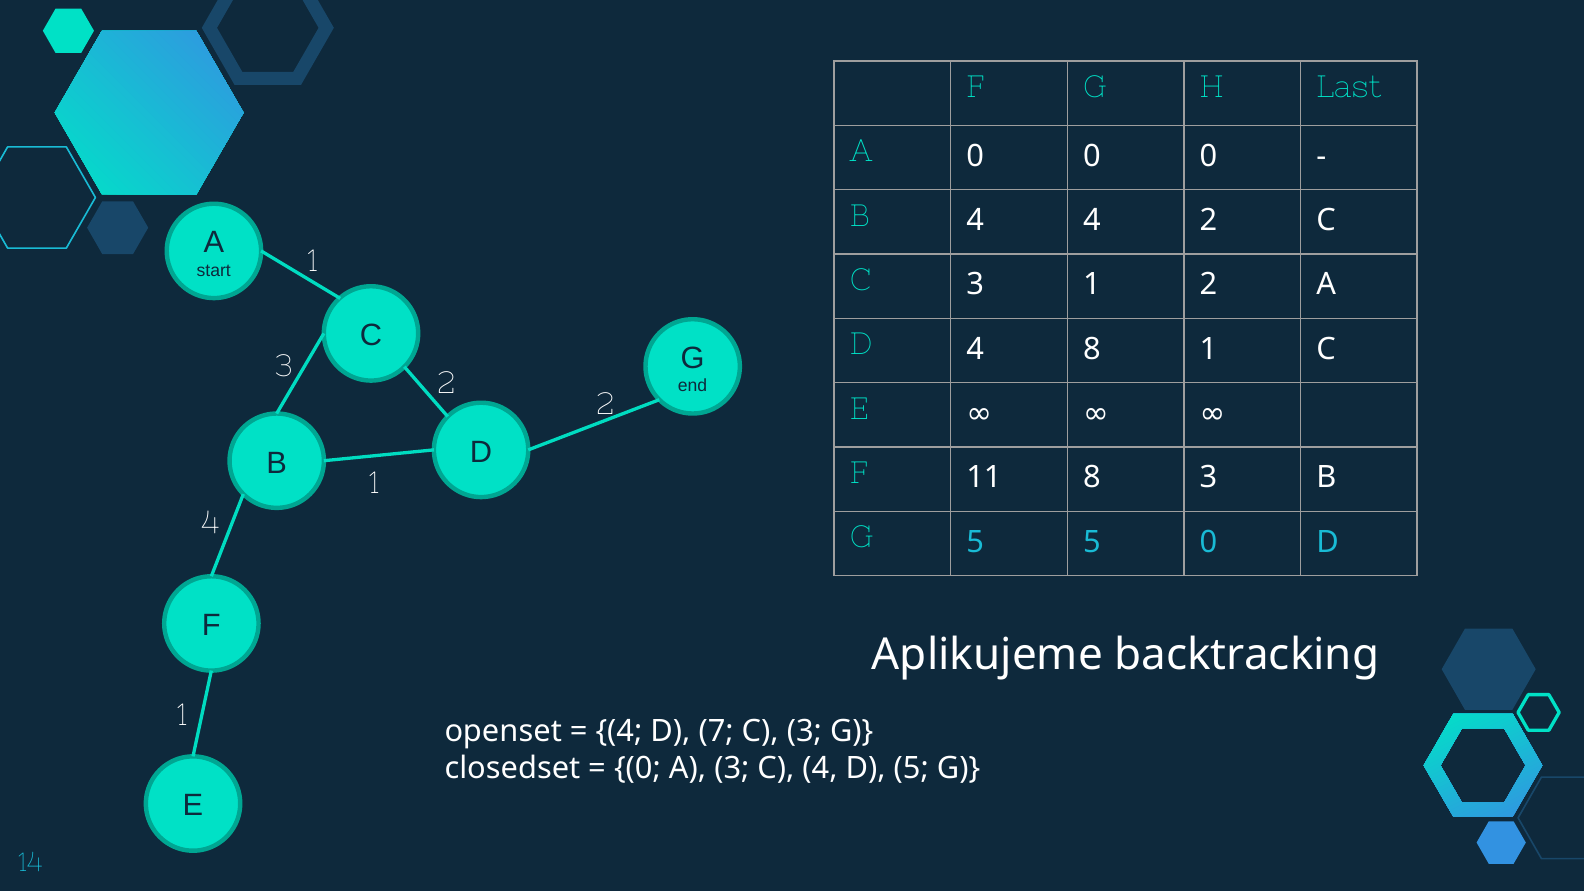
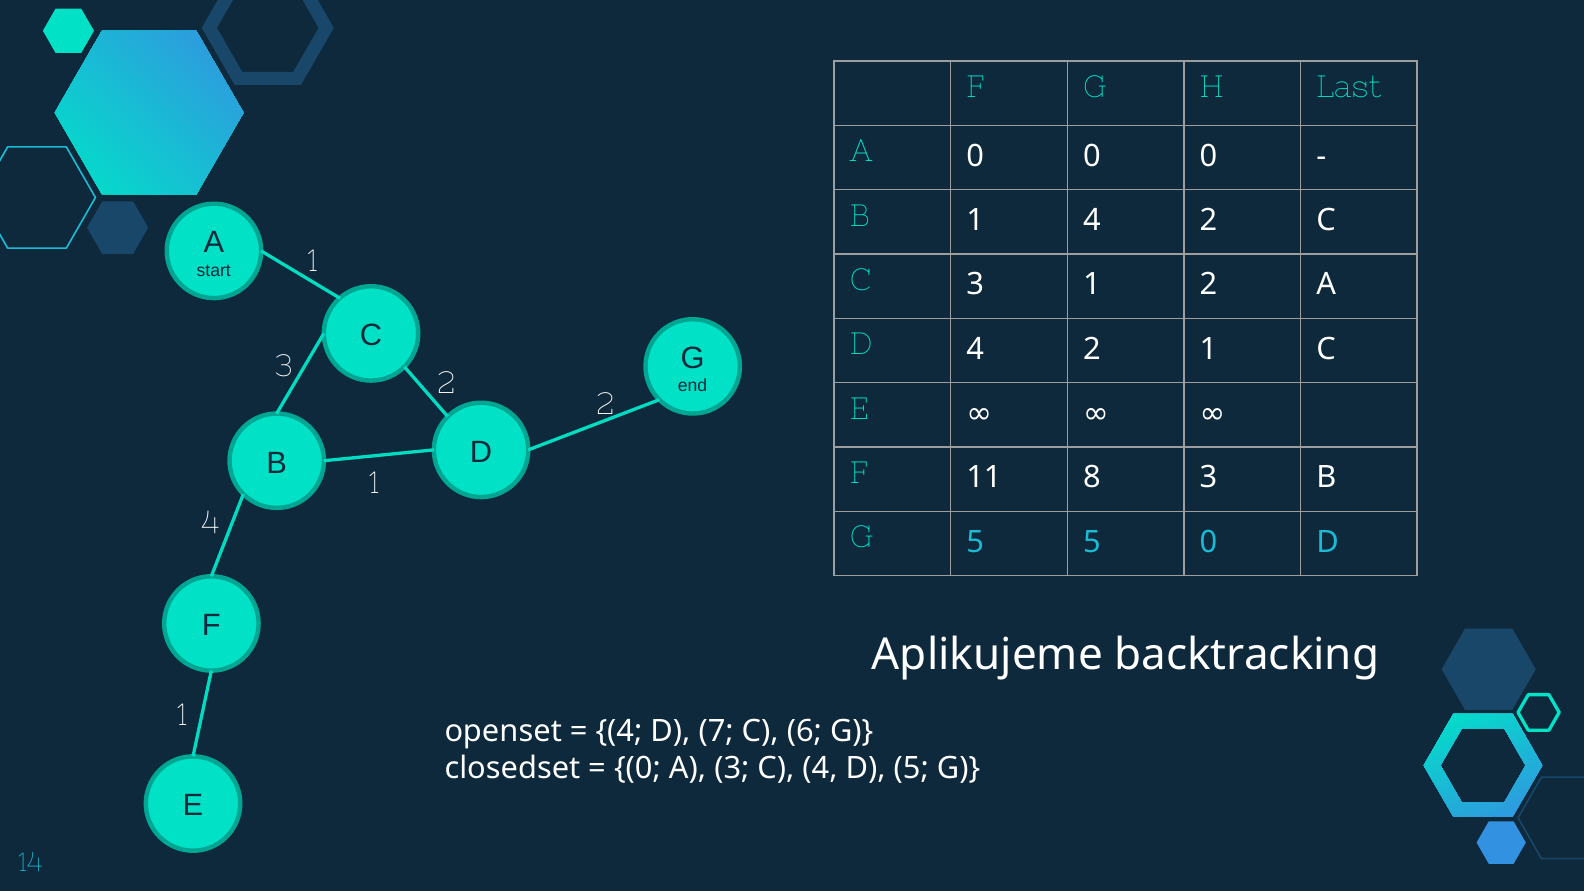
B 4: 4 -> 1 (975, 220)
D 4 8: 8 -> 2 (1092, 349)
7 C 3: 3 -> 6 (804, 731)
